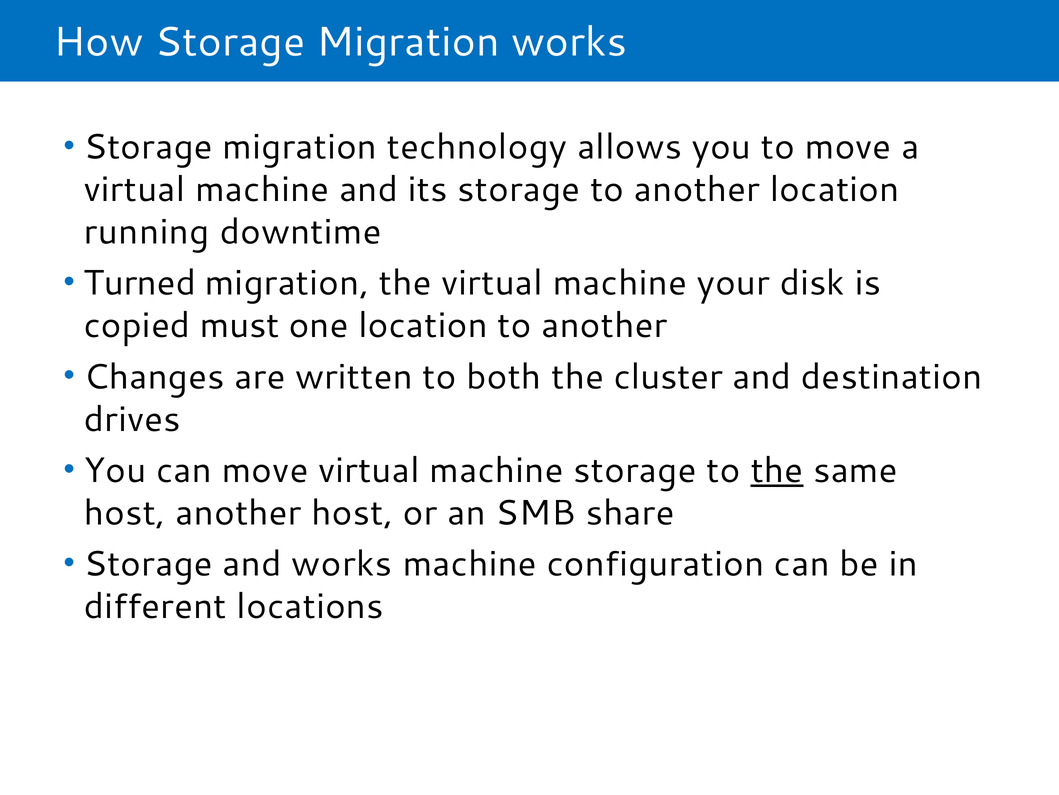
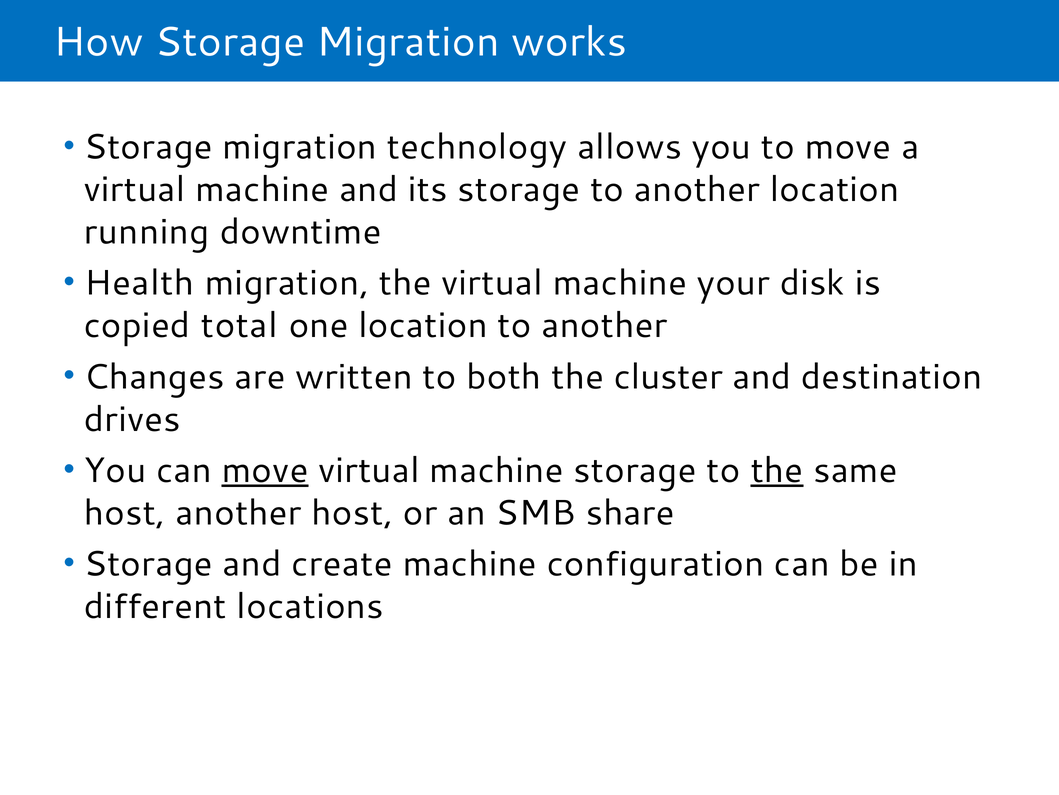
Turned: Turned -> Health (139, 283)
must: must -> total (239, 325)
move underline: none -> present (265, 470)
and works: works -> create (342, 564)
